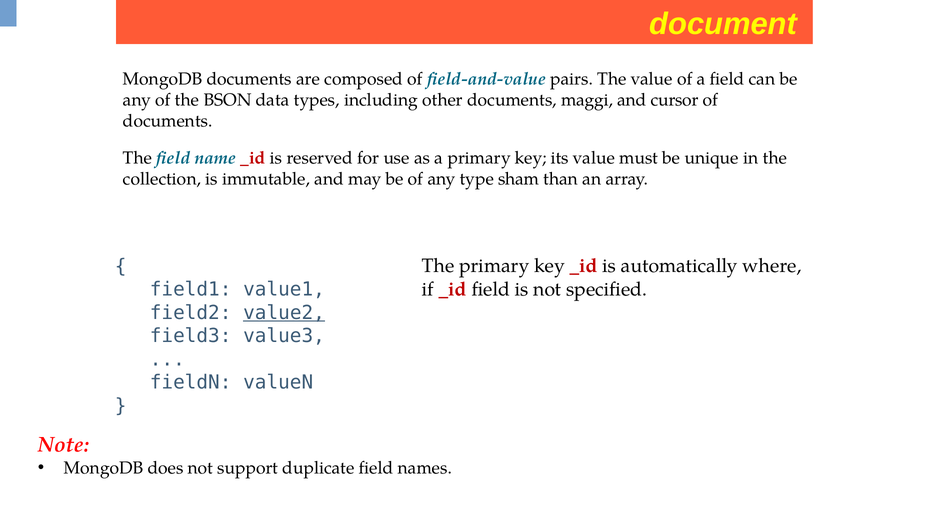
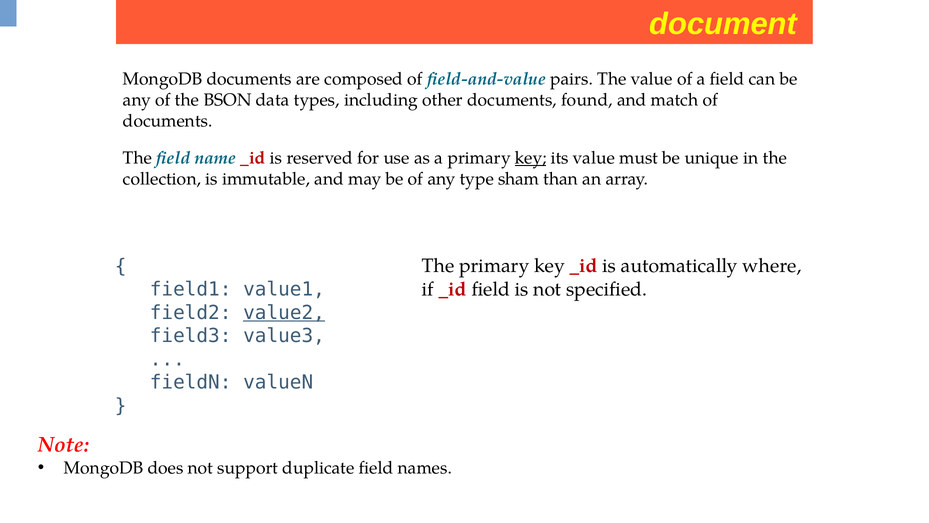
maggi: maggi -> found (587, 100)
cursor: cursor -> match (675, 100)
key underline: none -> present (531, 158)
